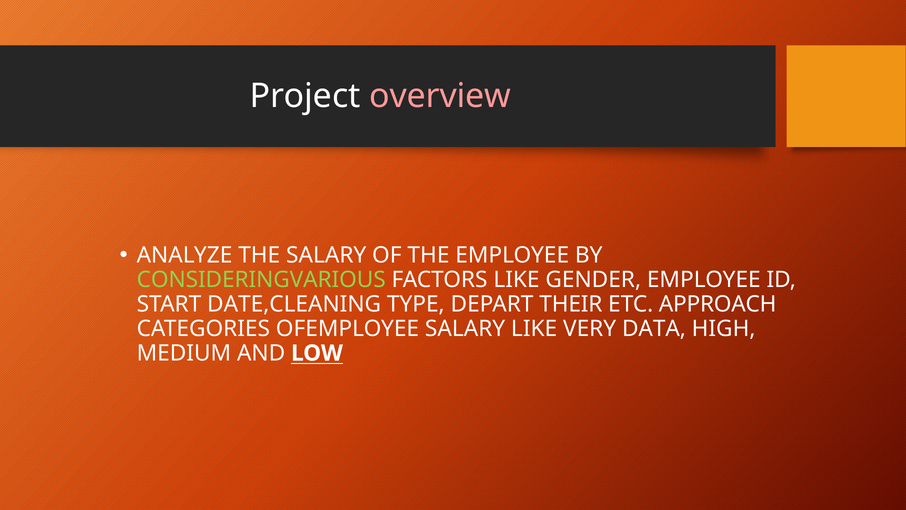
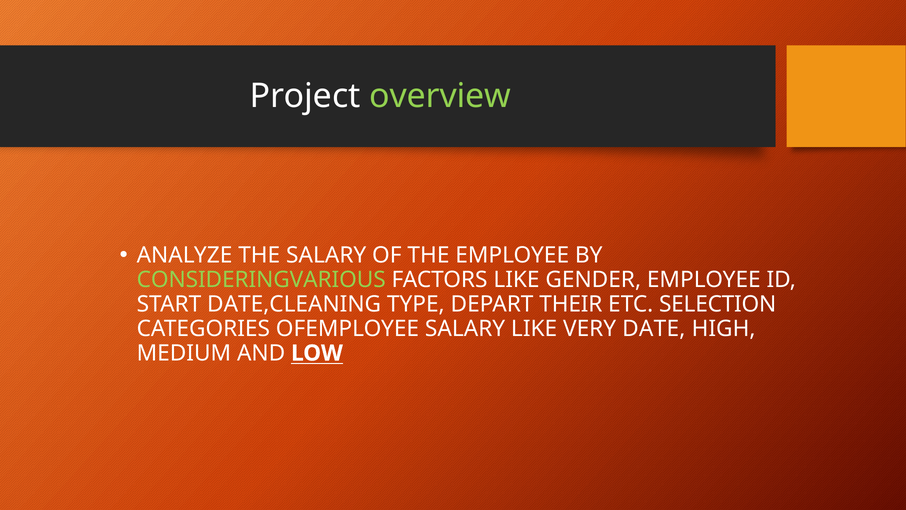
overview colour: pink -> light green (440, 96)
APPROACH: APPROACH -> SELECTION (718, 304)
DATA: DATA -> DATE (654, 328)
